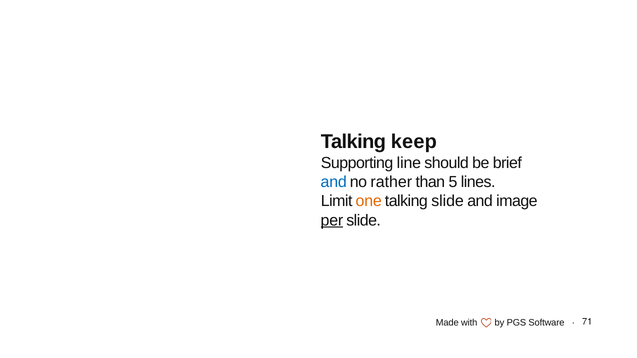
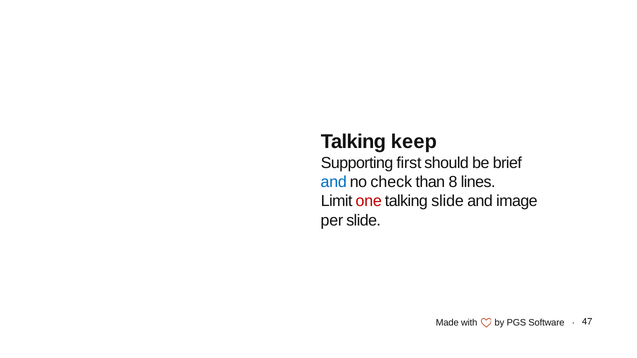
line: line -> first (409, 163)
rather: rather -> check (391, 182)
5: 5 -> 8 (453, 182)
one colour: orange -> red (369, 201)
per underline: present -> none (332, 220)
71: 71 -> 47 (587, 321)
